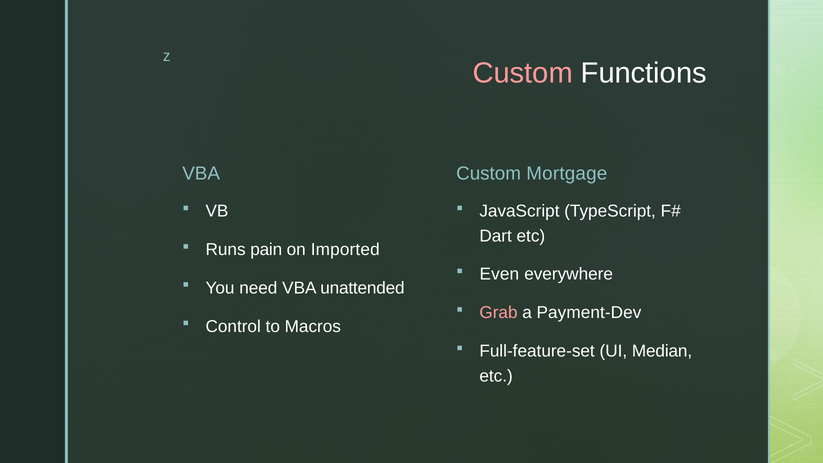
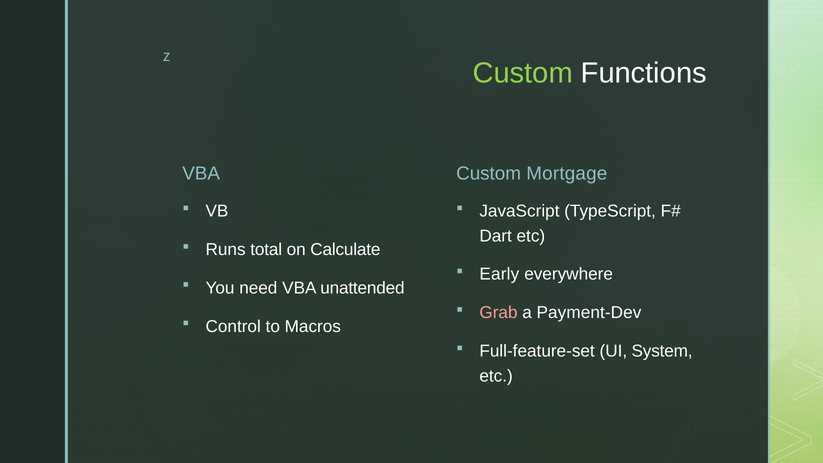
Custom colour: pink -> light green (523, 73)
pain: pain -> total (266, 250)
Imported: Imported -> Calculate (345, 250)
Even: Even -> Early (499, 274)
Median: Median -> System (662, 351)
